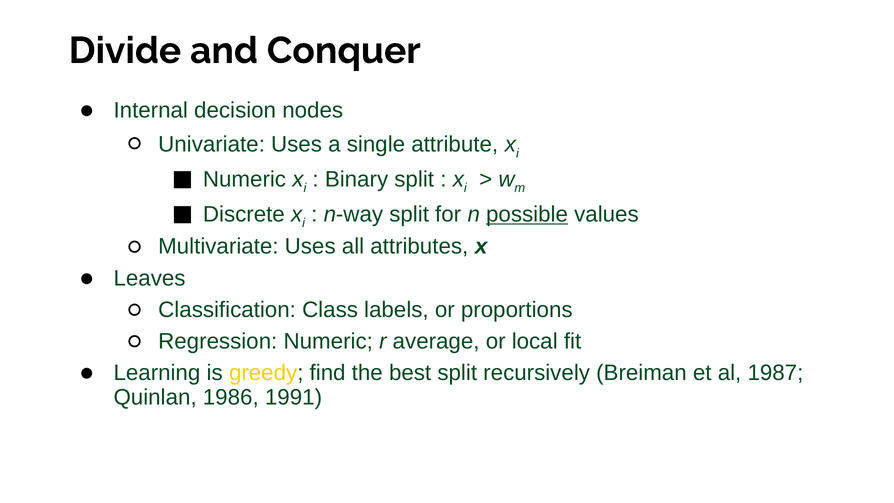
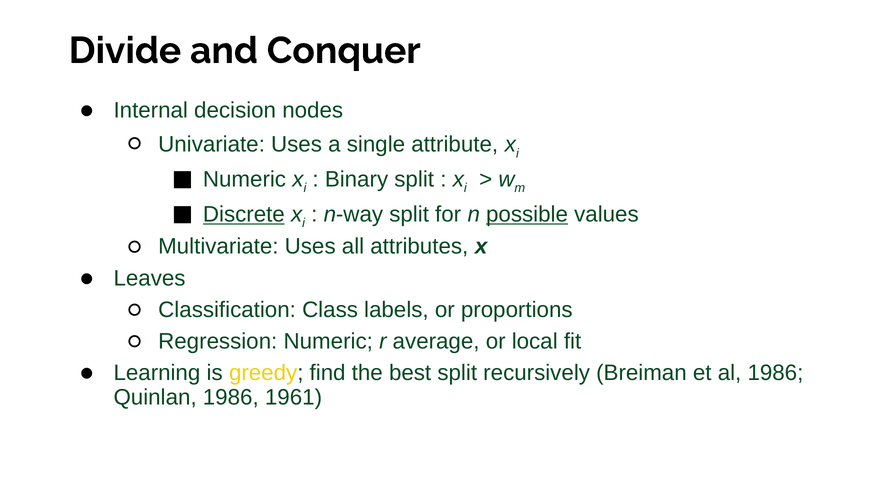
Discrete underline: none -> present (244, 214)
al 1987: 1987 -> 1986 (775, 373)
1991: 1991 -> 1961 (294, 397)
